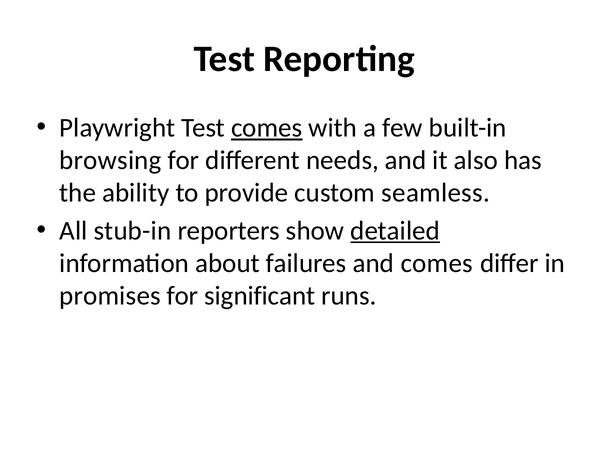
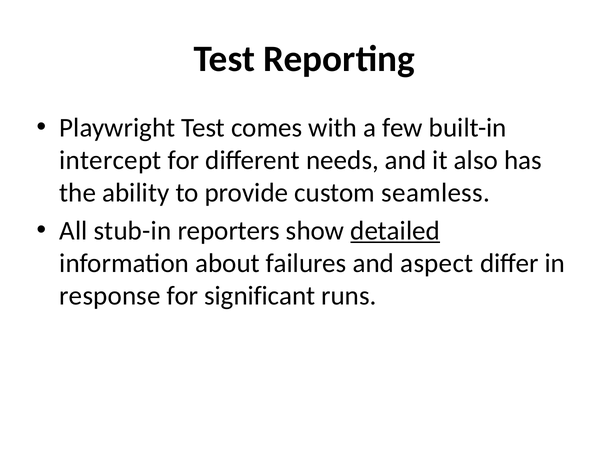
comes underline: present -> none (267, 128)
browsing: browsing -> intercept (110, 160)
and comes: comes -> aspect (437, 263)
promises: promises -> response (110, 296)
